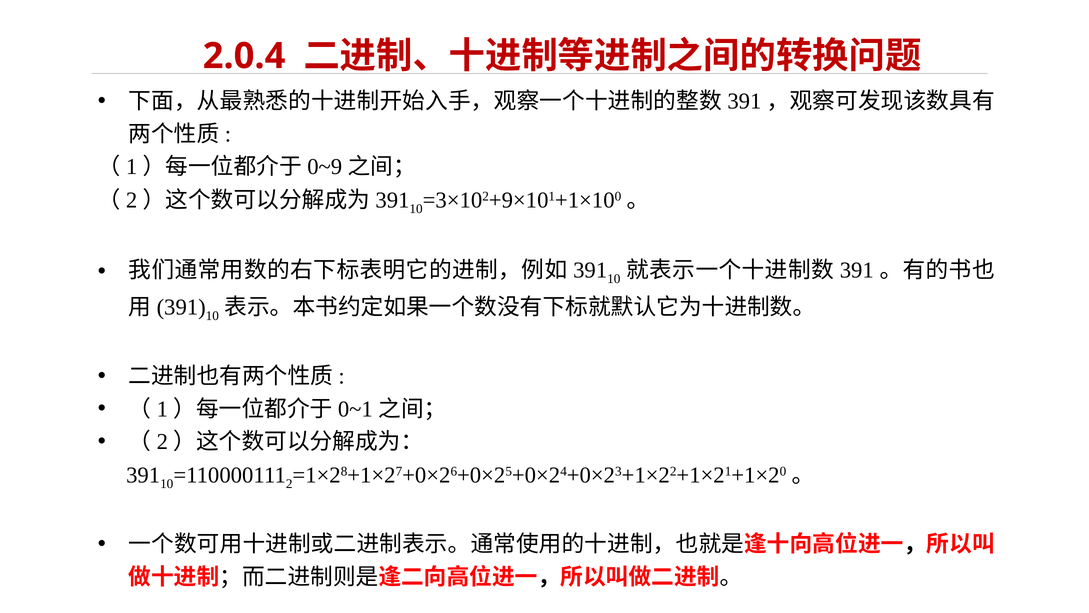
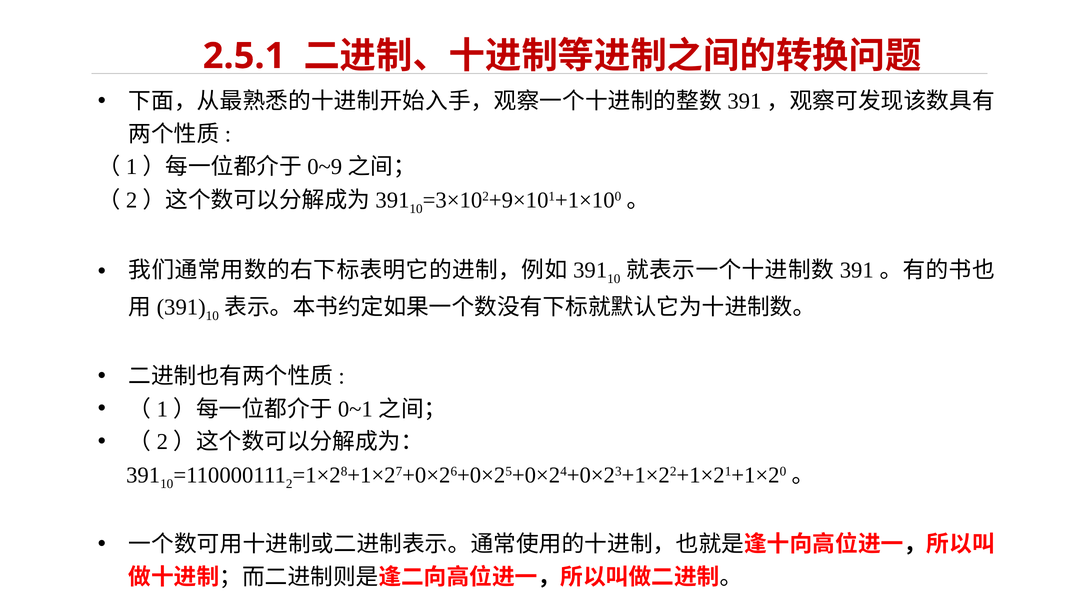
2.0.4: 2.0.4 -> 2.5.1 (244, 56)
